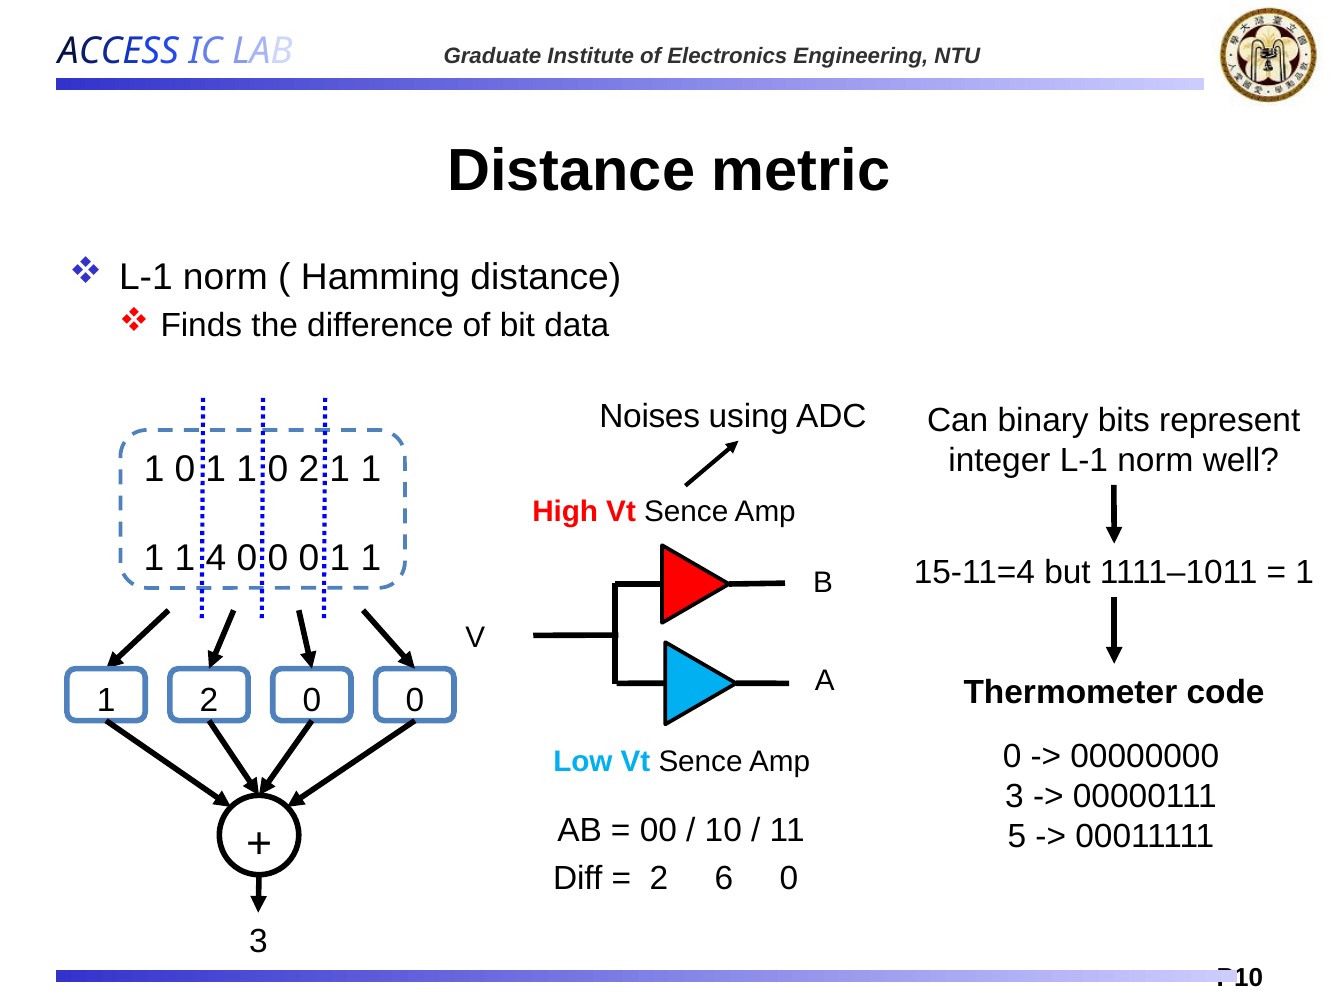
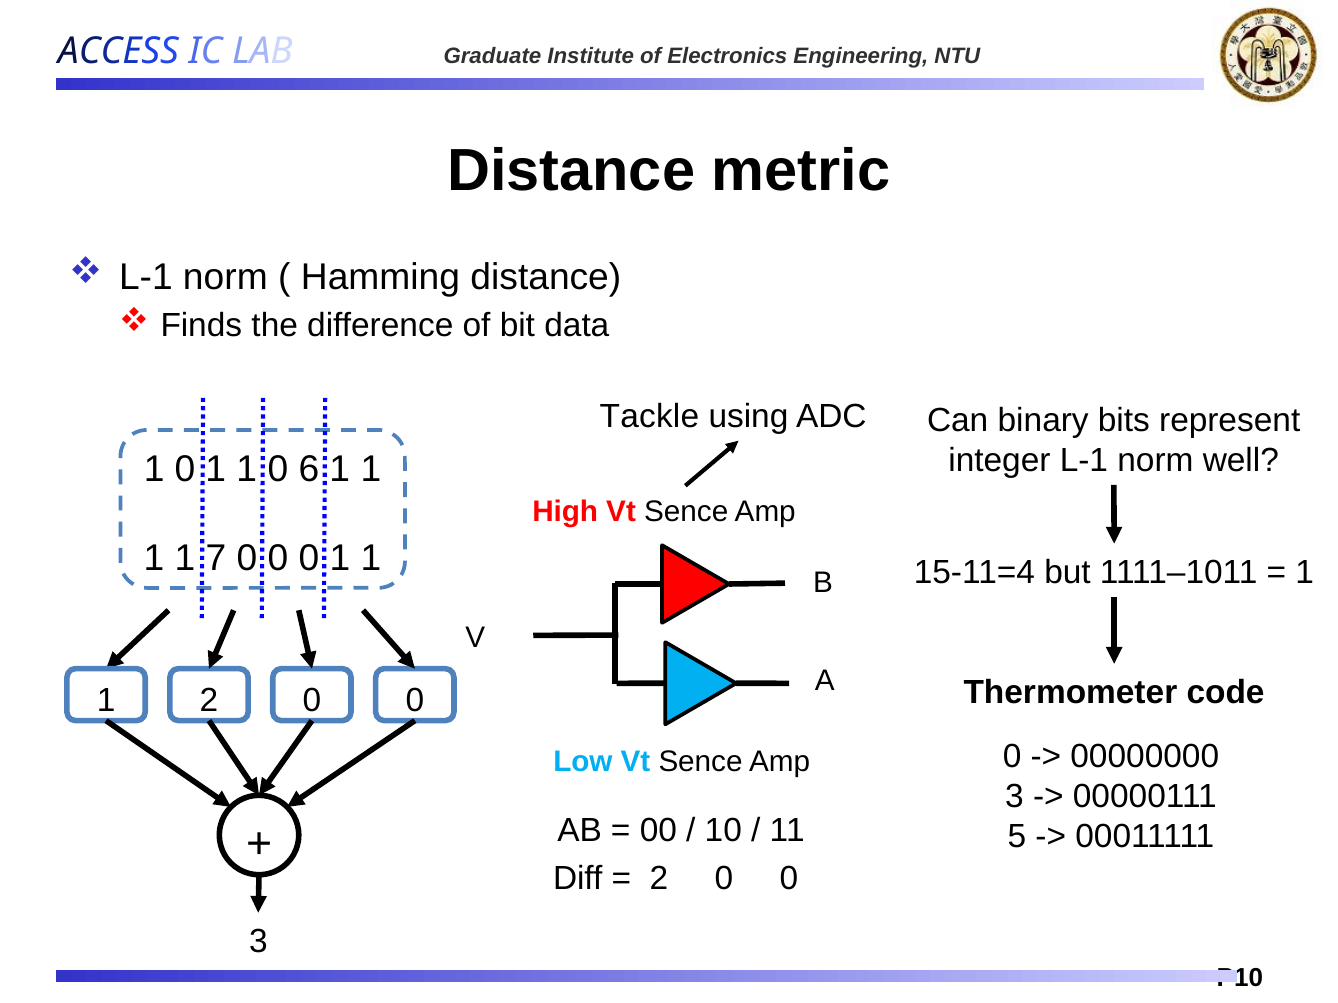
Noises: Noises -> Tackle (649, 417)
0 2: 2 -> 6 (309, 469)
4: 4 -> 7 (216, 559)
6: 6 -> 0 (724, 878)
